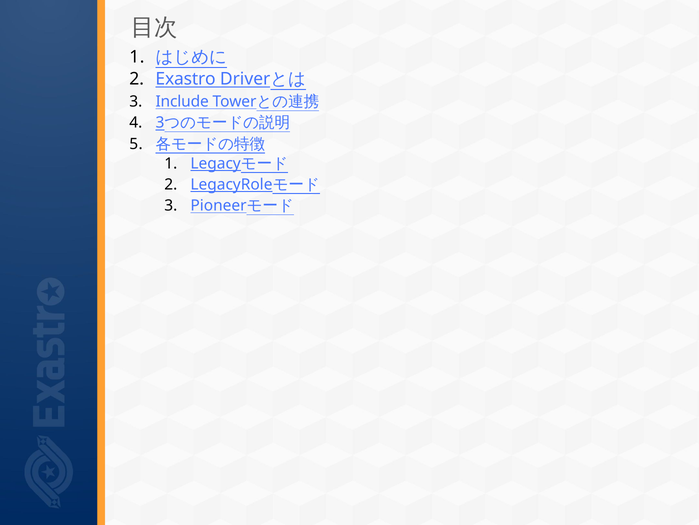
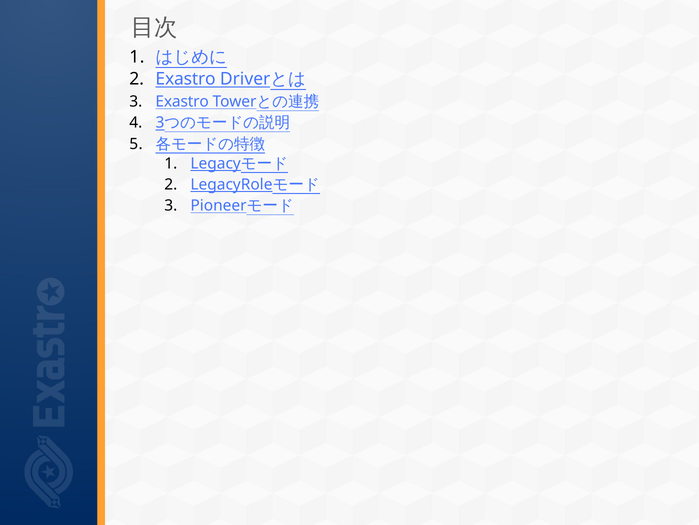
Include: Include -> Exastro (182, 102)
